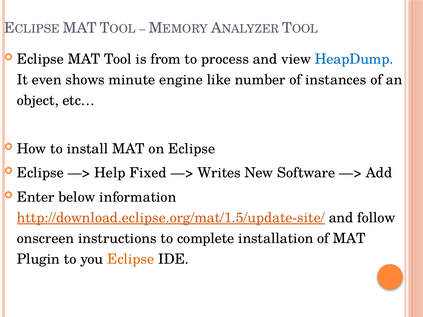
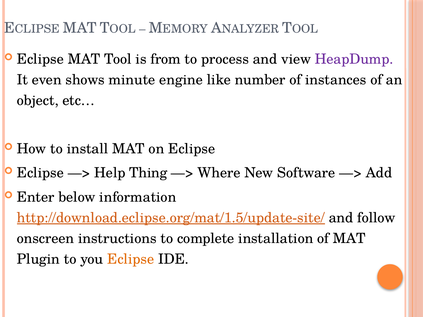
HeapDump colour: blue -> purple (354, 59)
Fixed: Fixed -> Thing (148, 173)
Writes: Writes -> Where (219, 173)
